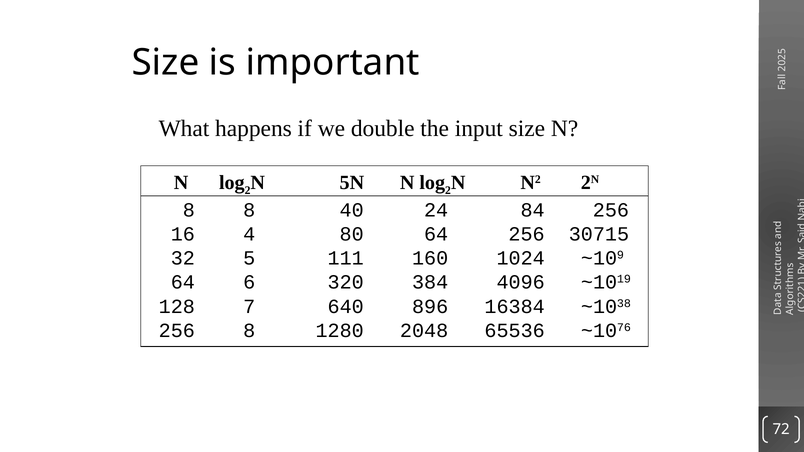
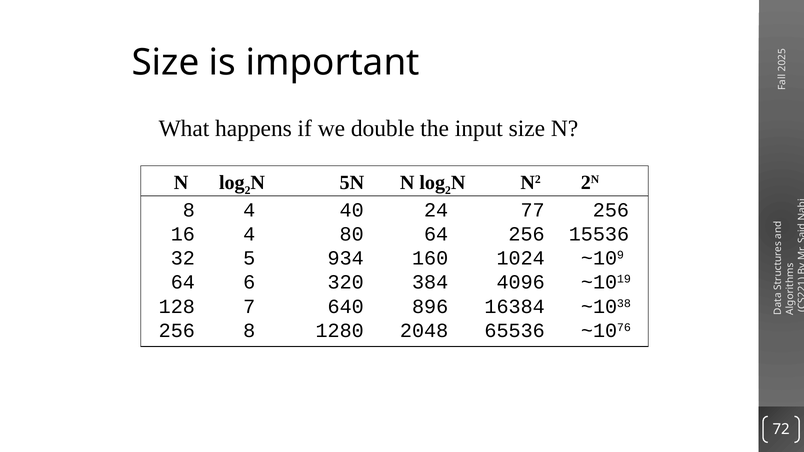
8 8: 8 -> 4 (249, 210)
84: 84 -> 77 (533, 210)
30715: 30715 -> 15536 (599, 234)
111: 111 -> 934 (346, 258)
